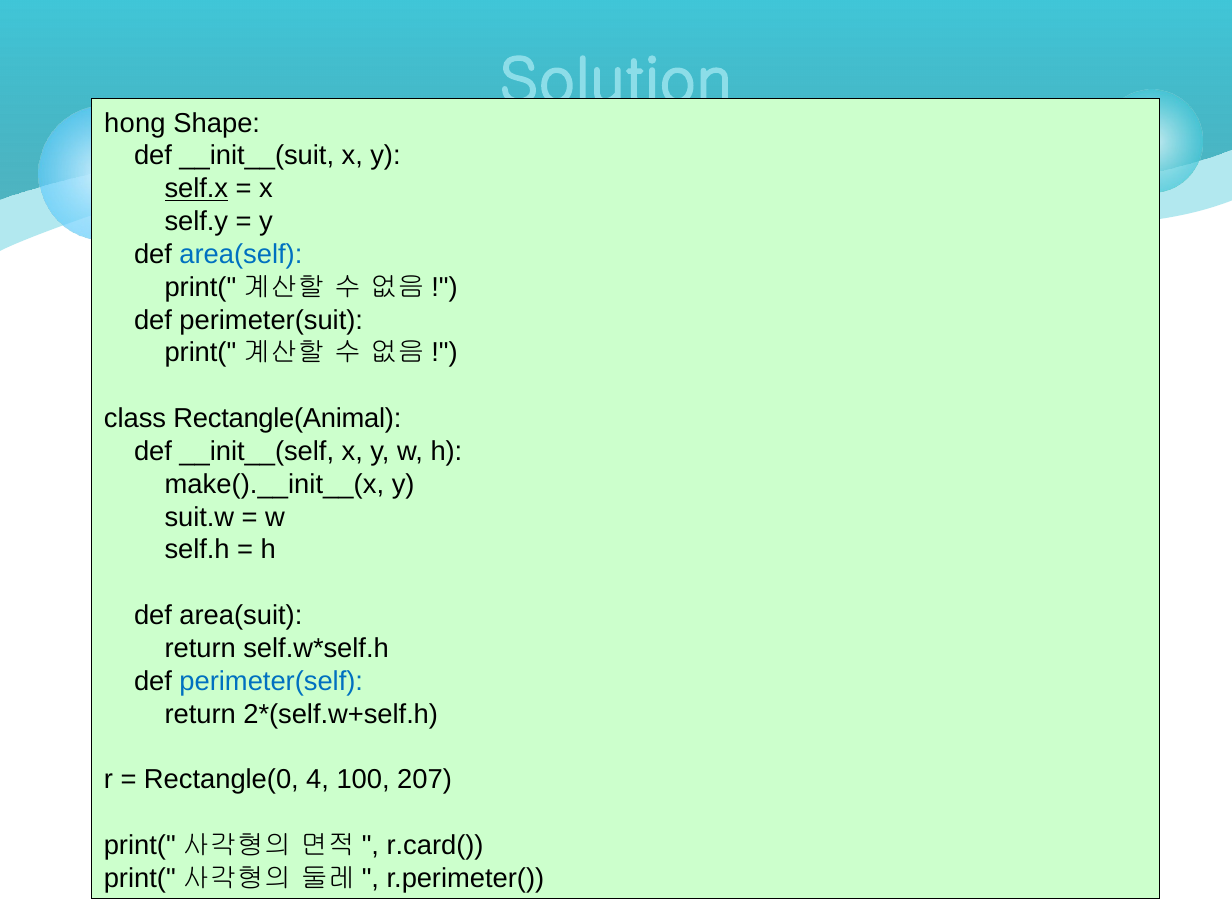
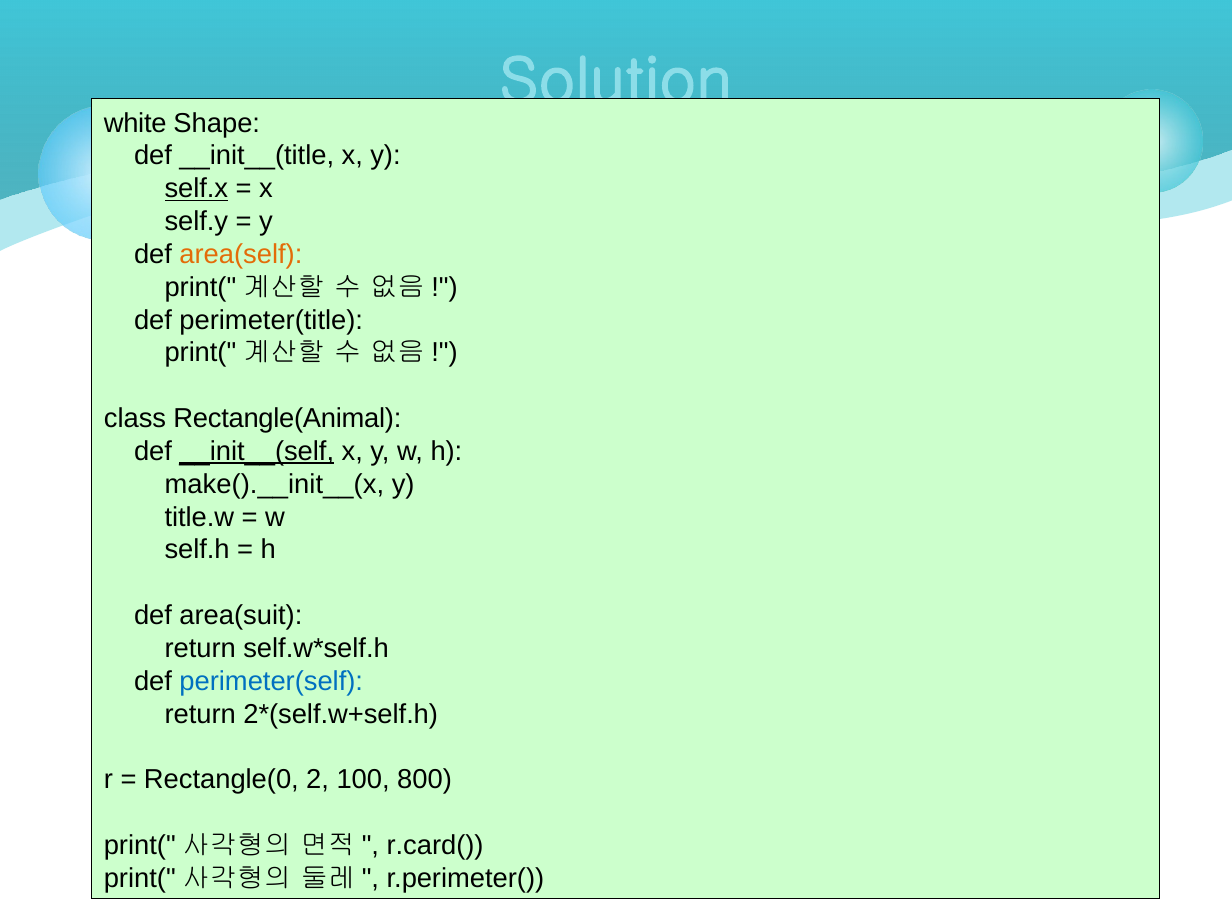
hong: hong -> white (135, 123)
__init__(suit: __init__(suit -> __init__(title (257, 156)
area(self colour: blue -> orange (241, 254)
perimeter(suit: perimeter(suit -> perimeter(title (271, 320)
__init__(self underline: none -> present (257, 451)
suit.w: suit.w -> title.w (199, 517)
4: 4 -> 2 (318, 780)
207: 207 -> 800 (425, 780)
